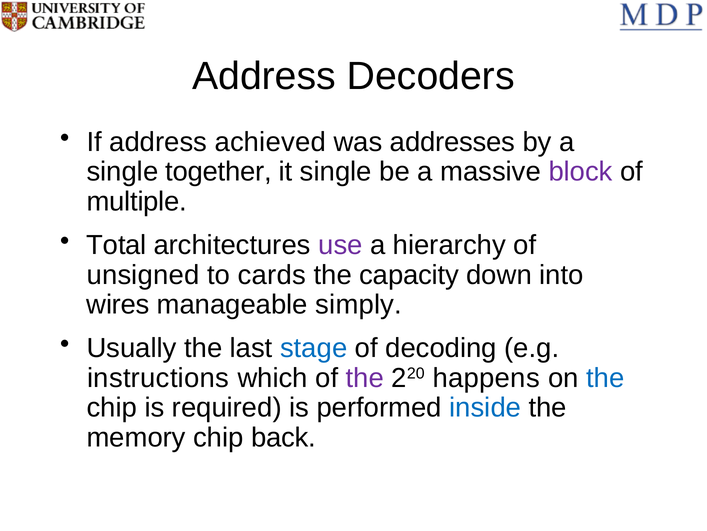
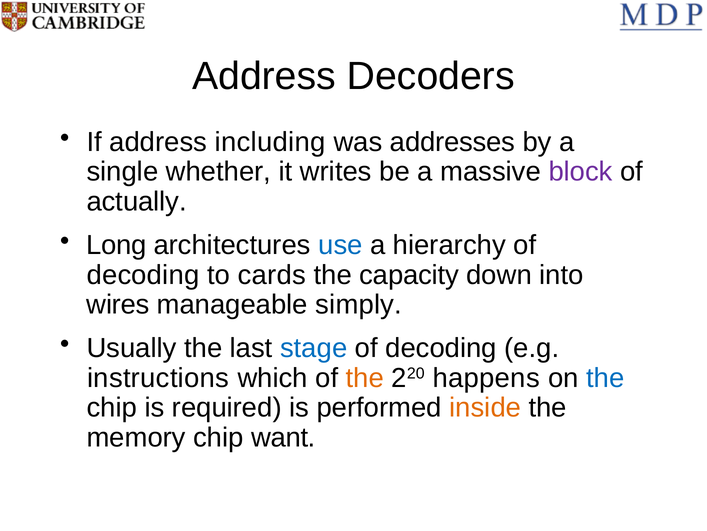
achieved: achieved -> including (270, 142)
together: together -> whether (218, 172)
it single: single -> writes (336, 172)
multiple: multiple -> actually (137, 201)
Total: Total -> Long (116, 245)
use colour: purple -> blue (340, 245)
unsigned: unsigned -> decoding (143, 275)
the colour: purple -> orange (365, 378)
inside colour: blue -> orange (485, 407)
back: back -> want (283, 437)
